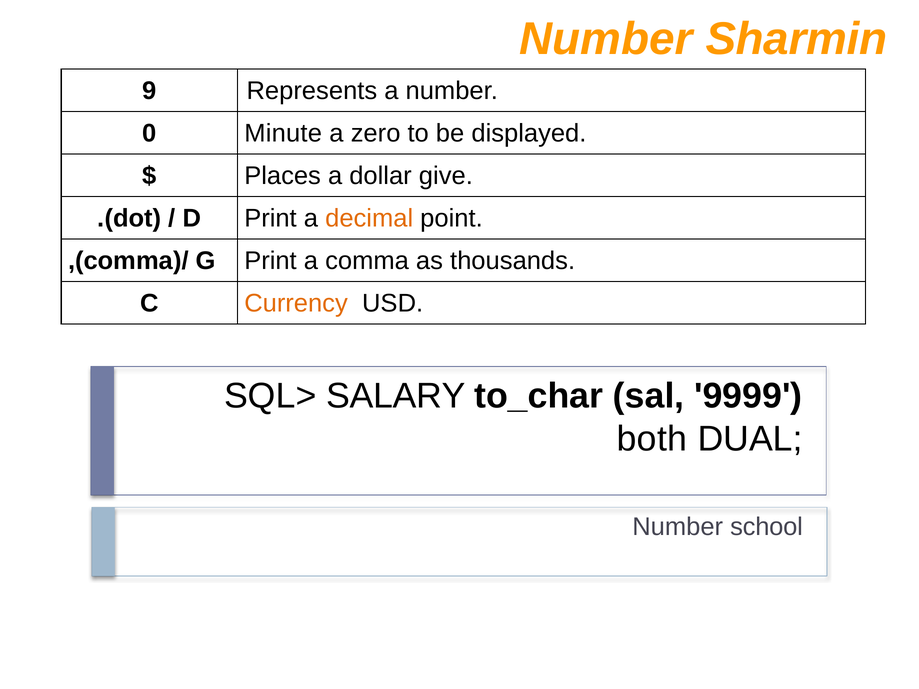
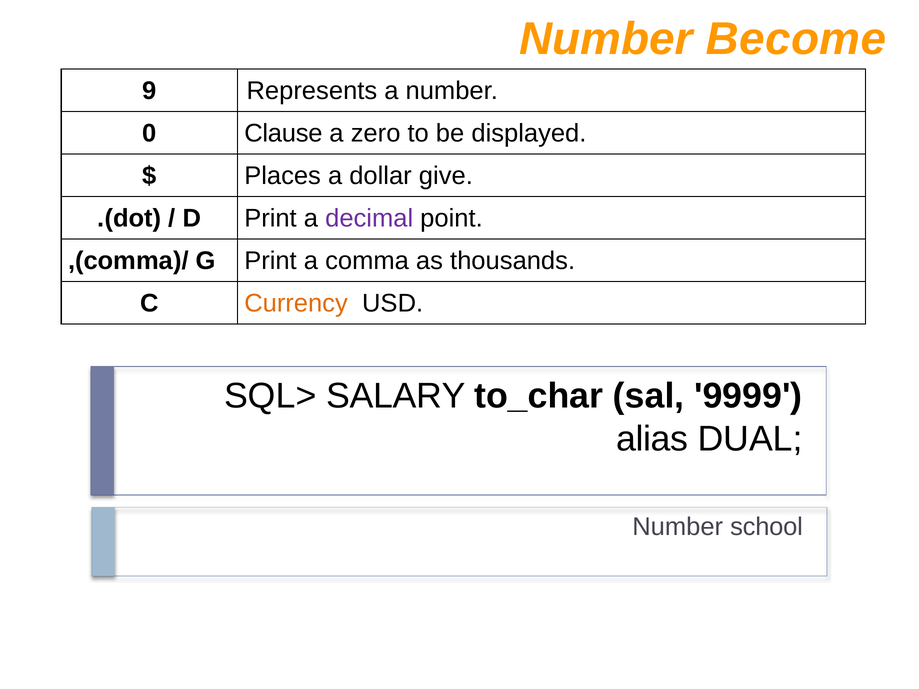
Sharmin: Sharmin -> Become (796, 39)
Minute: Minute -> Clause (283, 133)
decimal colour: orange -> purple (369, 218)
both: both -> alias (652, 439)
